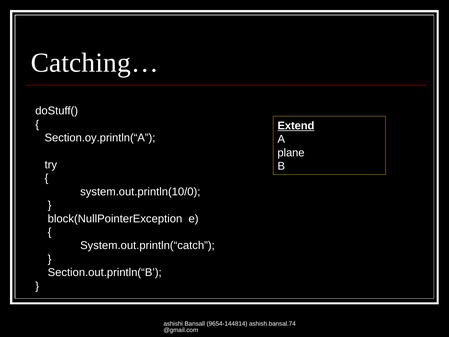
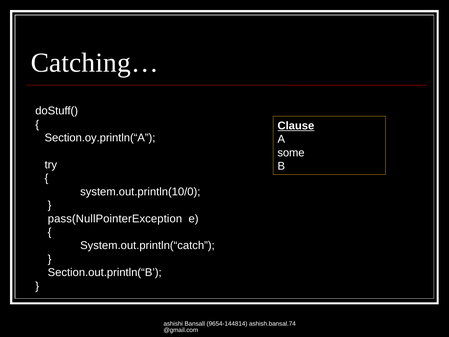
Extend: Extend -> Clause (296, 126)
plane: plane -> some (291, 153)
block(NullPointerException: block(NullPointerException -> pass(NullPointerException (115, 218)
